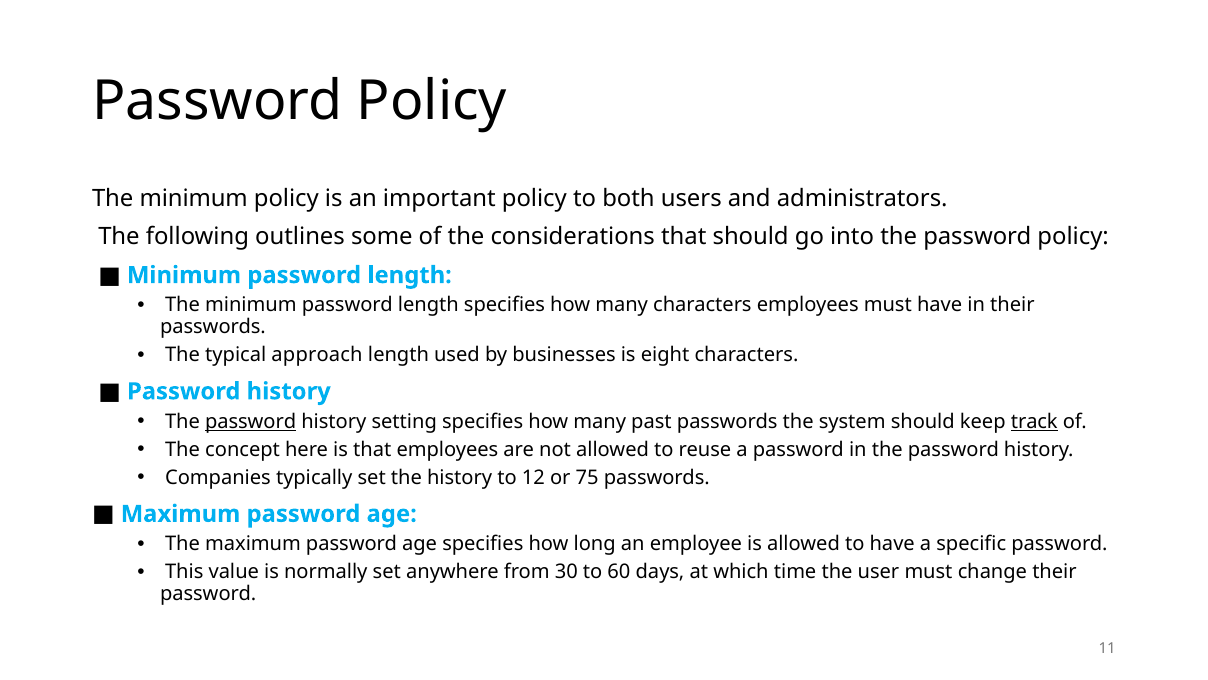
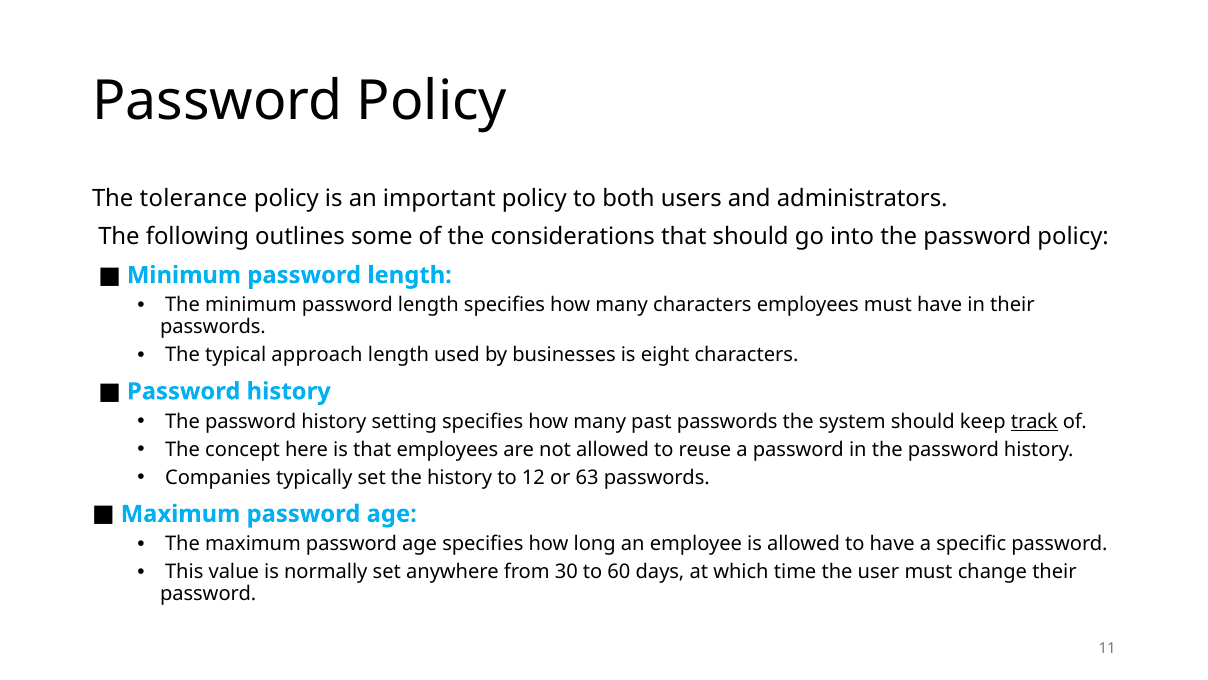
minimum: minimum -> tolerance (194, 198)
password underline: present -> none (251, 421)
75: 75 -> 63 (587, 477)
